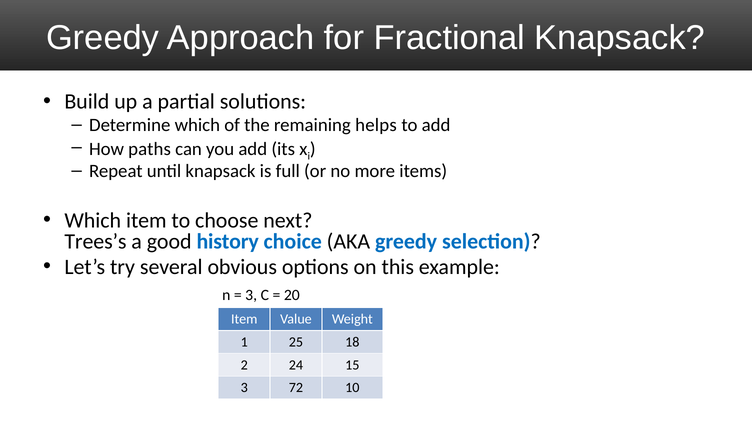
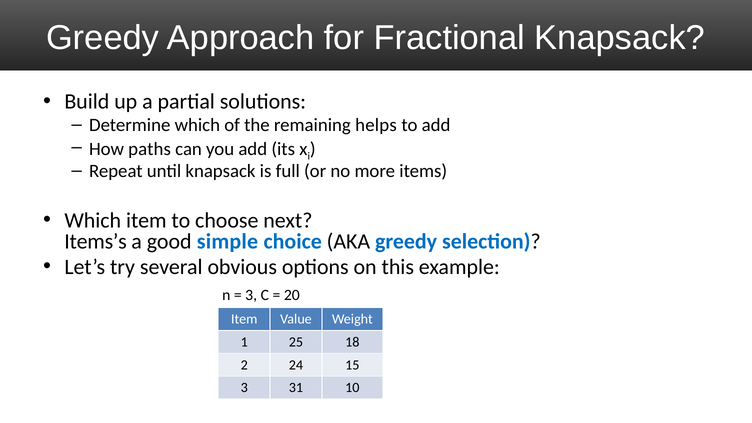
Trees’s: Trees’s -> Items’s (96, 241)
history: history -> simple (227, 241)
72: 72 -> 31 (296, 388)
